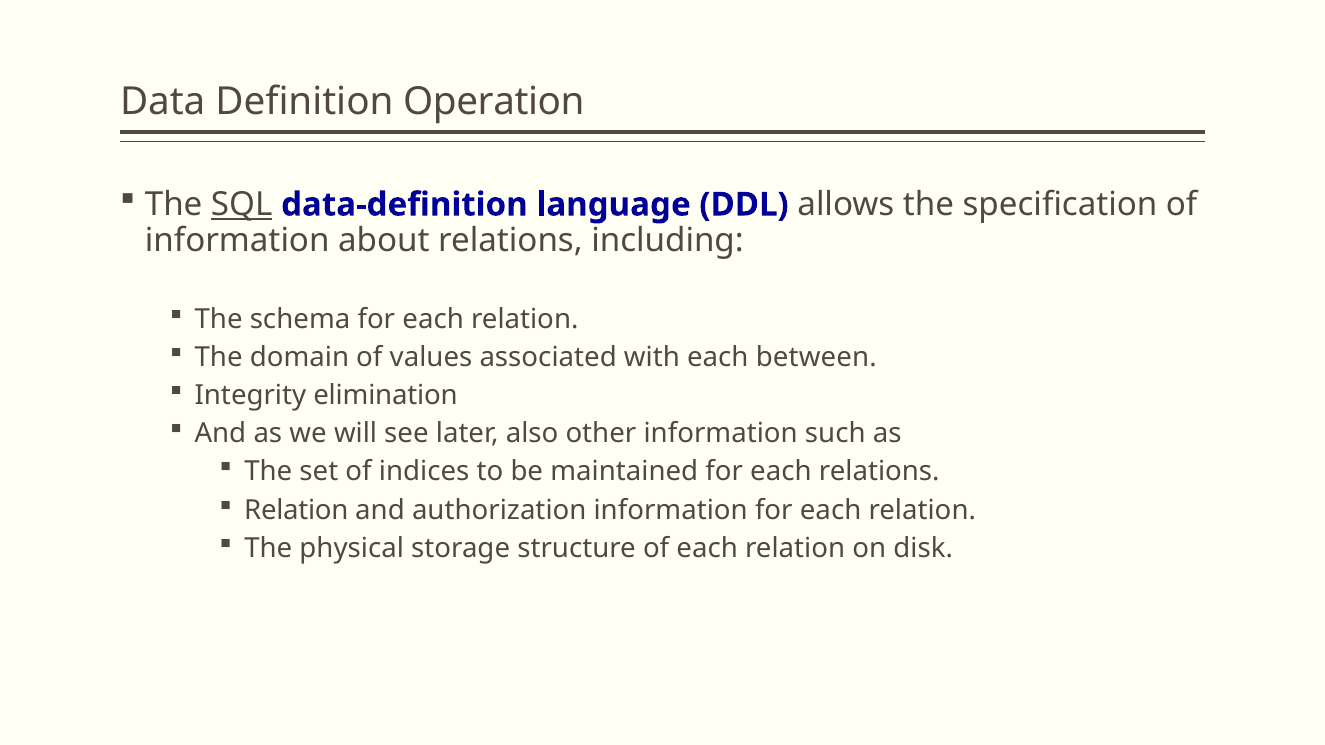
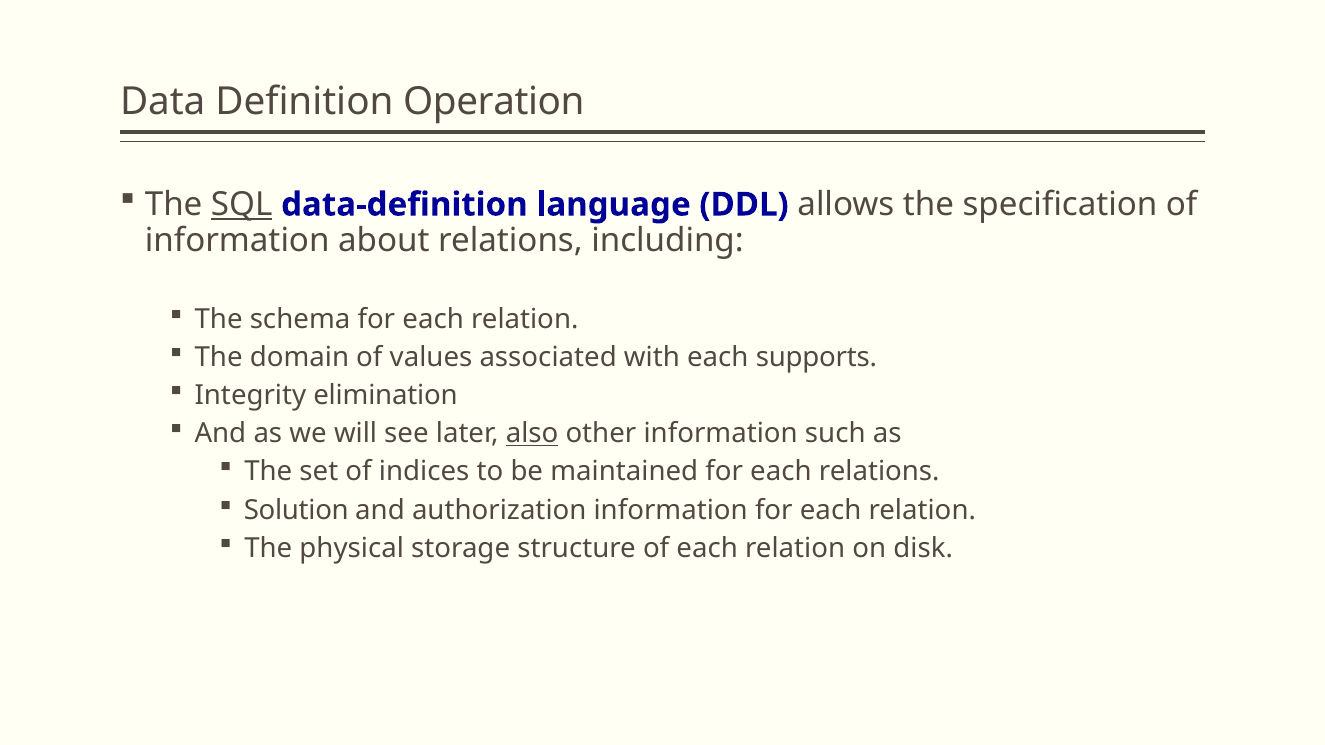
between: between -> supports (816, 358)
also underline: none -> present (532, 434)
Relation: Relation -> Solution (296, 510)
